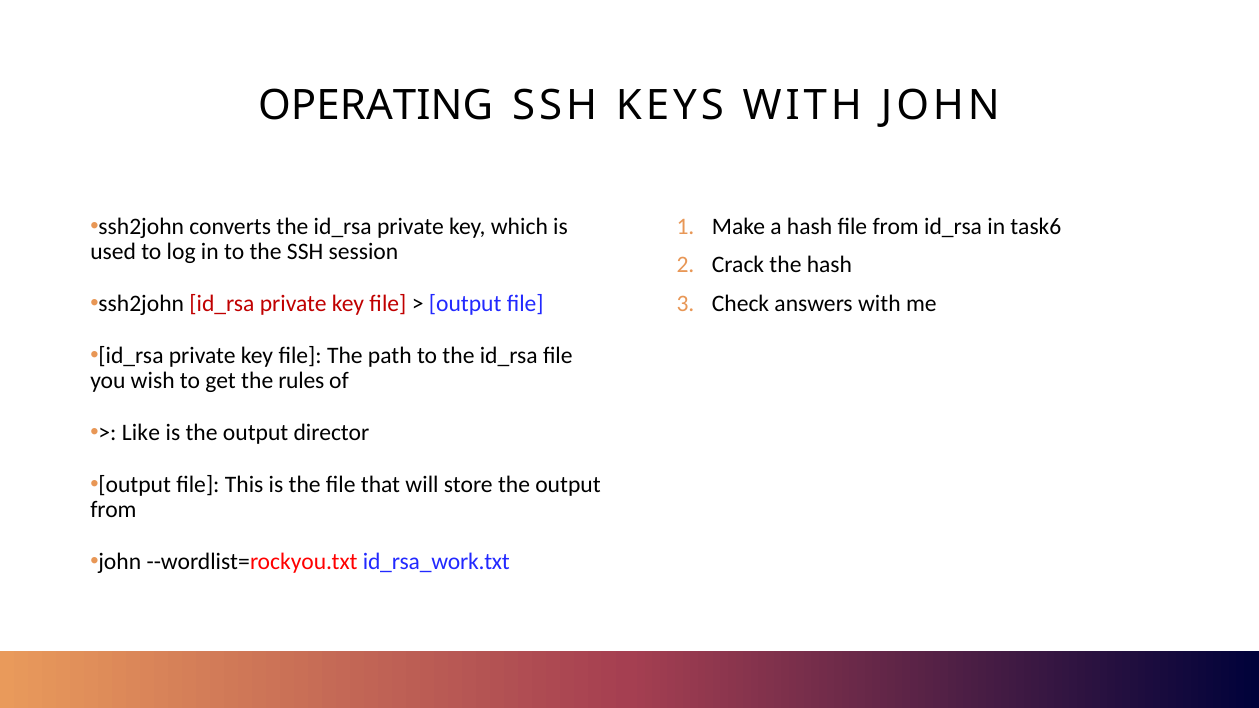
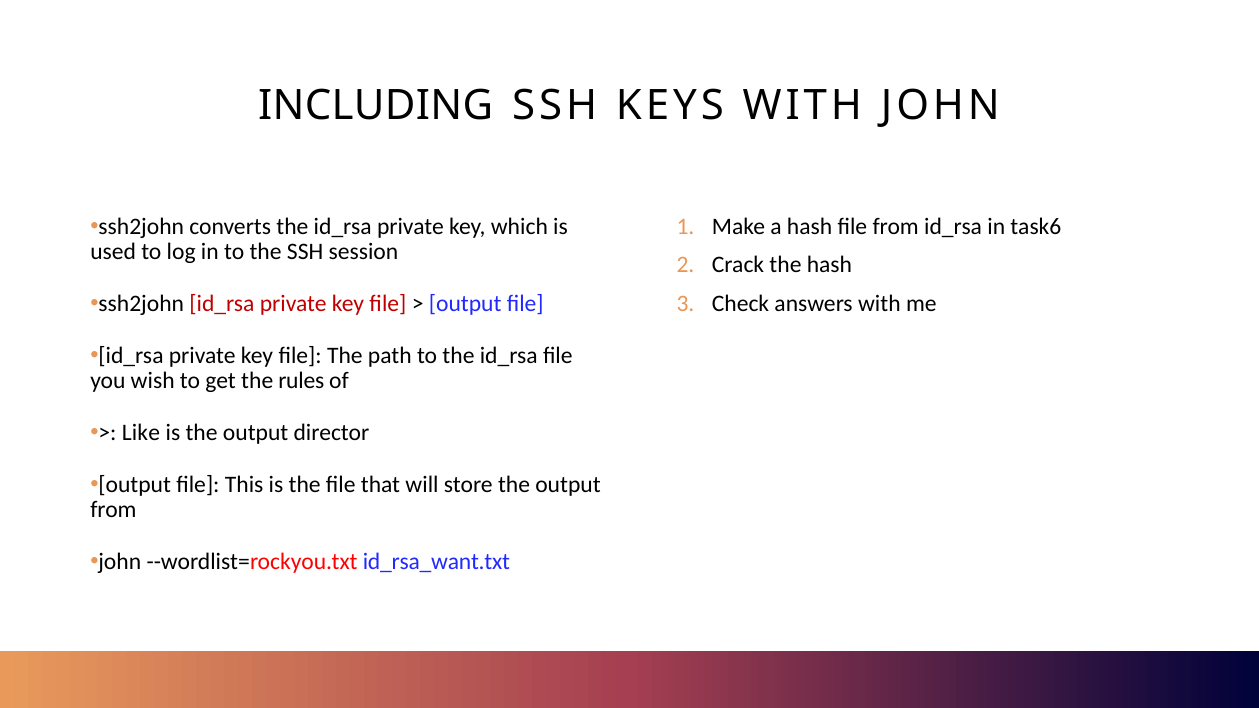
OPERATING: OPERATING -> INCLUDING (376, 106)
id_rsa_work.txt: id_rsa_work.txt -> id_rsa_want.txt (436, 562)
